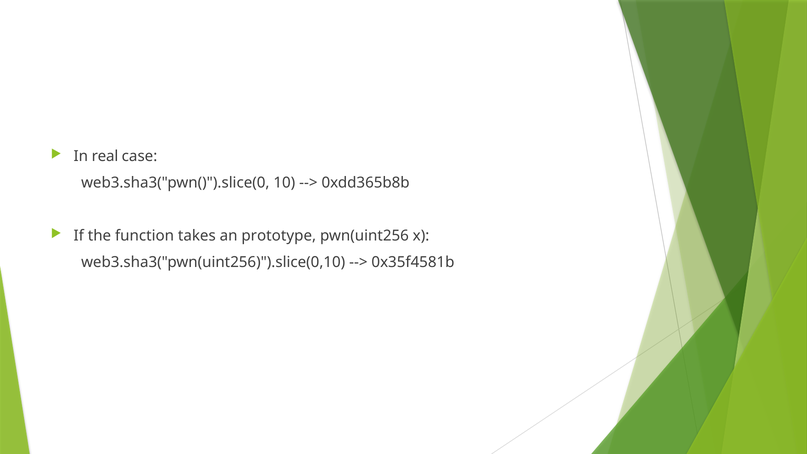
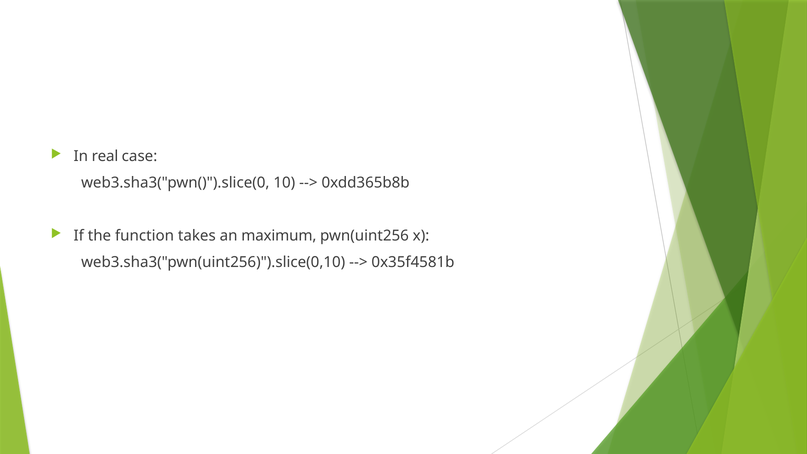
prototype: prototype -> maximum (279, 236)
